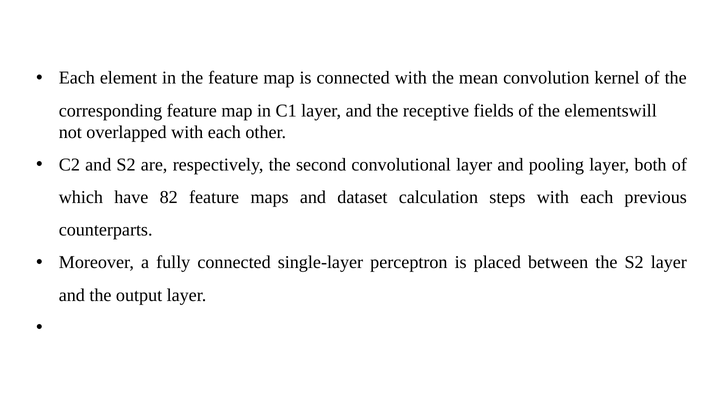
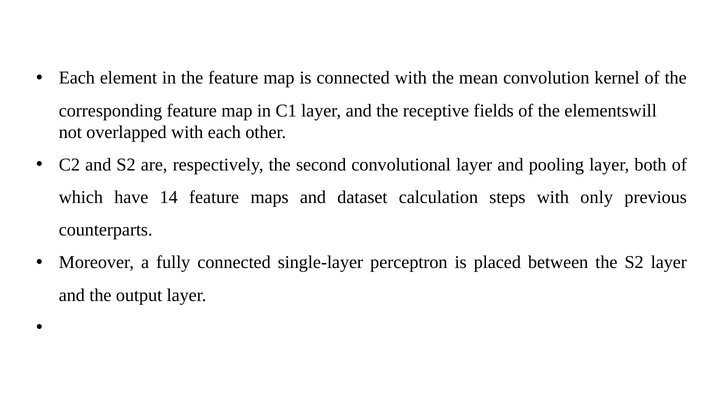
82: 82 -> 14 (169, 198)
steps with each: each -> only (597, 198)
